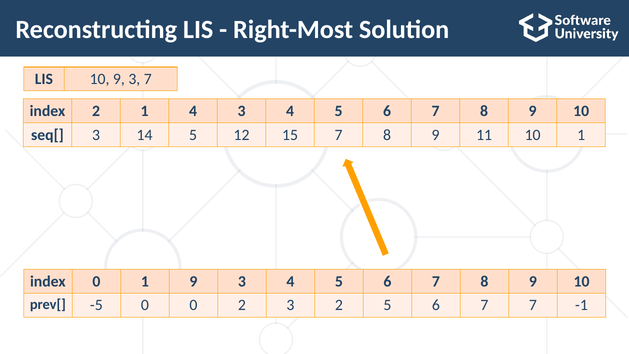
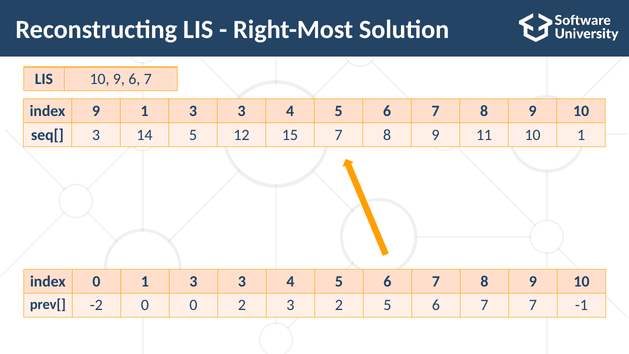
10 9 3: 3 -> 6 (134, 79)
index 2: 2 -> 9 (96, 111)
4: 4 -> 3 (193, 111)
0 1 9: 9 -> 3 (193, 281)
-5: -5 -> -2 (96, 305)
